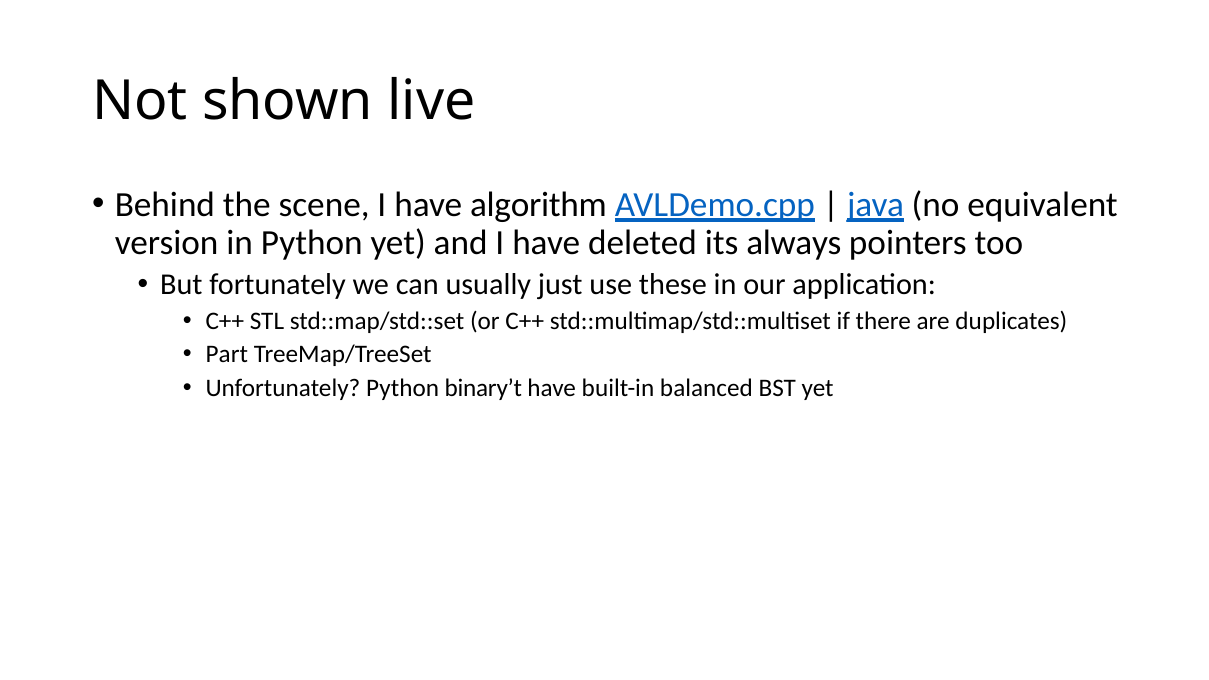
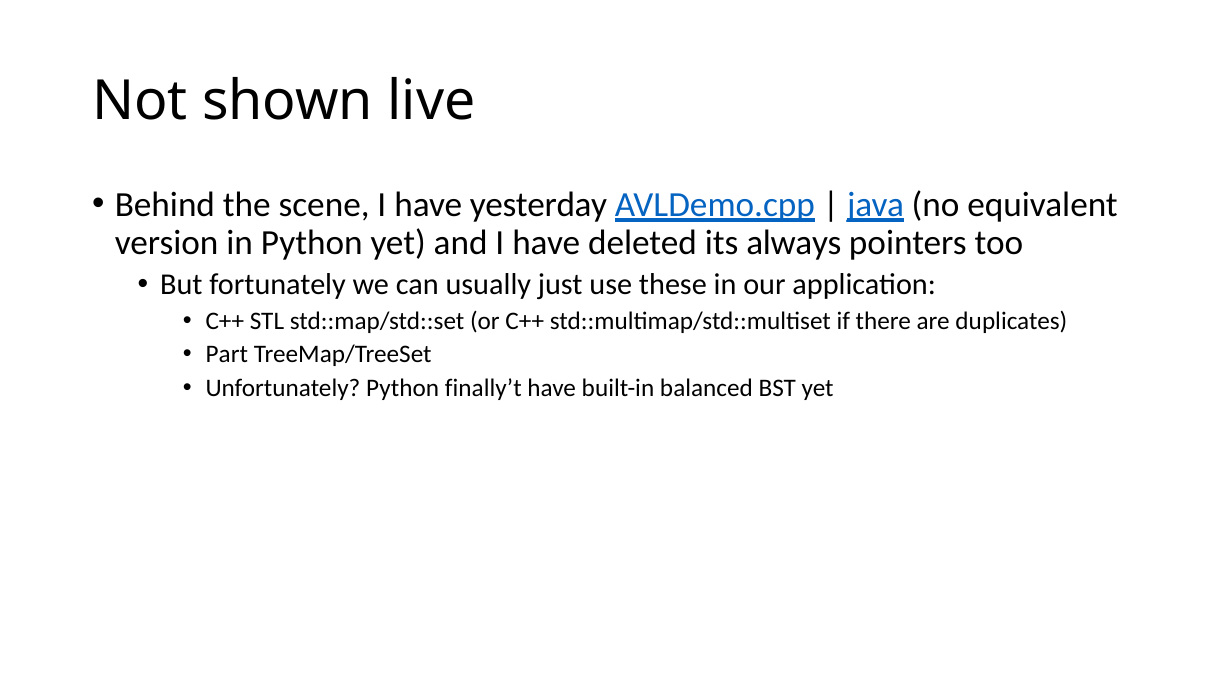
algorithm: algorithm -> yesterday (538, 205)
binary’t: binary’t -> finally’t (483, 388)
